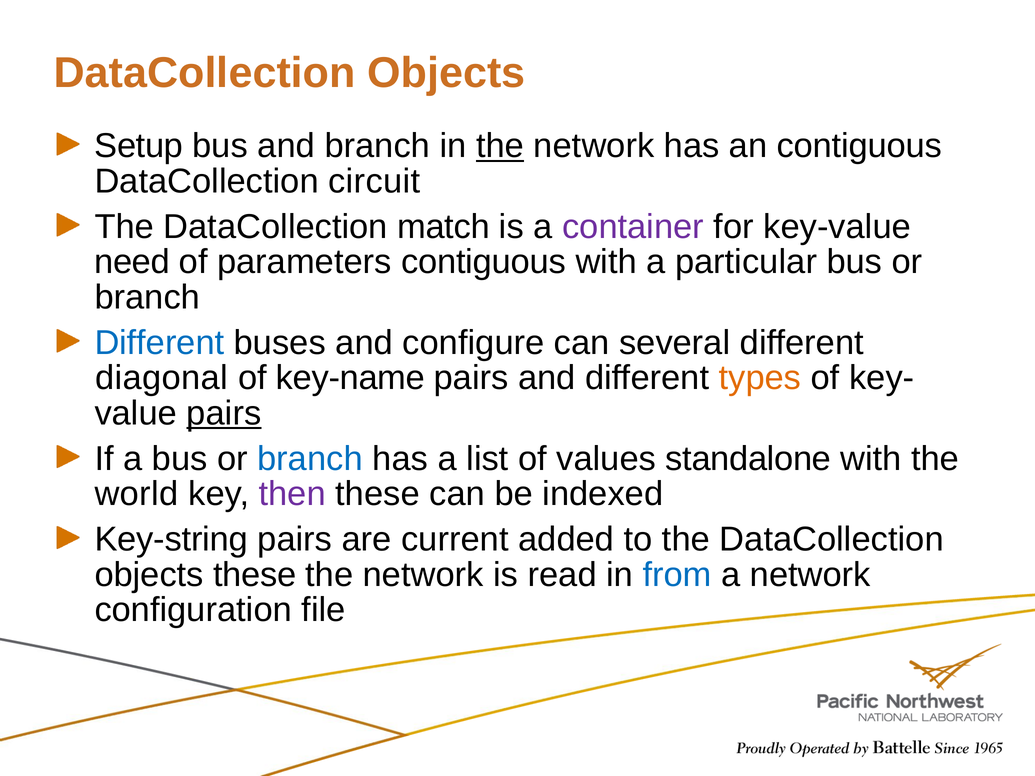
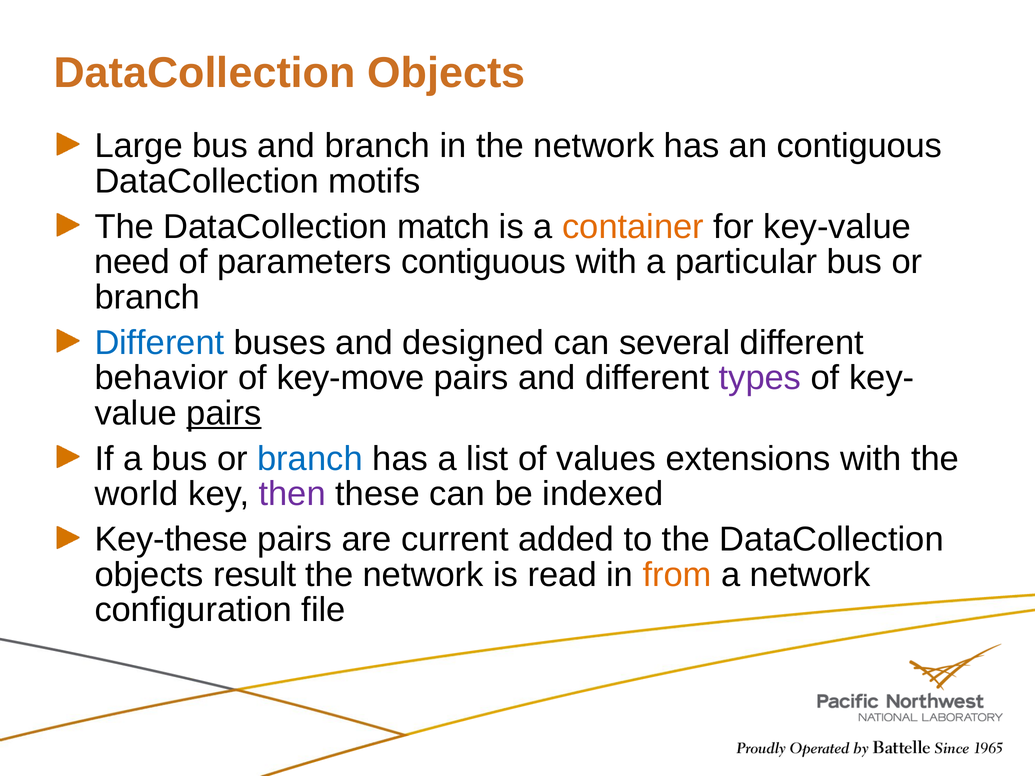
Setup: Setup -> Large (139, 146)
the underline: present -> none (500, 146)
circuit: circuit -> motifs (374, 181)
container colour: purple -> orange (633, 227)
configure: configure -> designed (473, 343)
diagonal: diagonal -> behavior (161, 378)
key-name: key-name -> key-move (350, 378)
types colour: orange -> purple (760, 378)
standalone: standalone -> extensions (748, 459)
Key-string: Key-string -> Key-these (171, 540)
objects these: these -> result (255, 575)
from colour: blue -> orange (677, 575)
